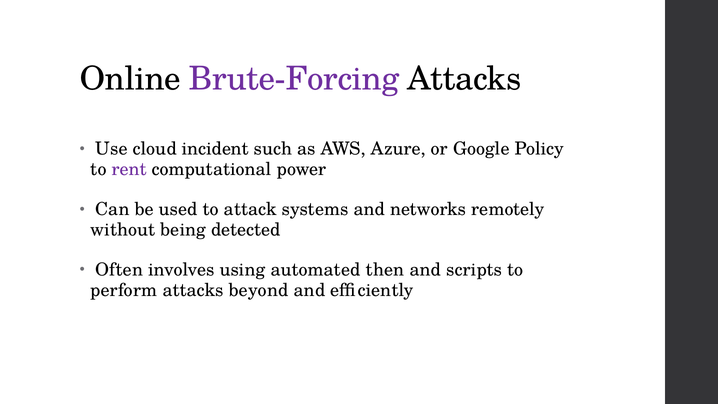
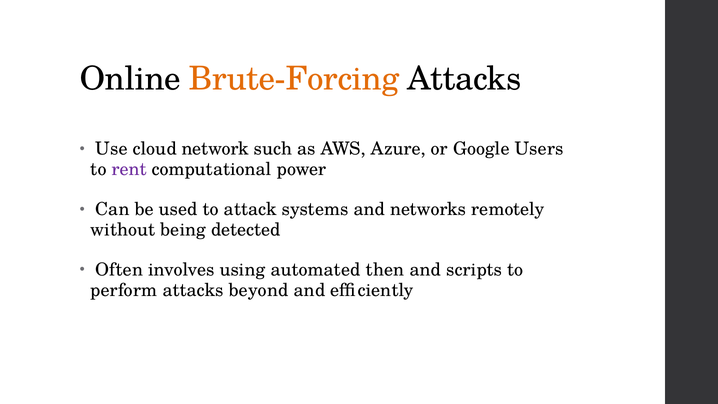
Brute-Forcing colour: purple -> orange (294, 79)
incident: incident -> network (215, 149)
Policy: Policy -> Users (539, 149)
